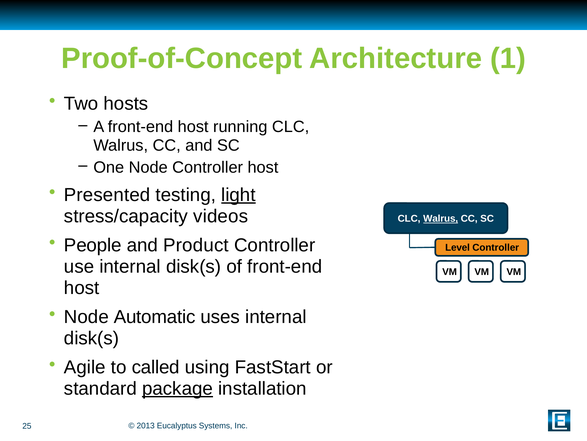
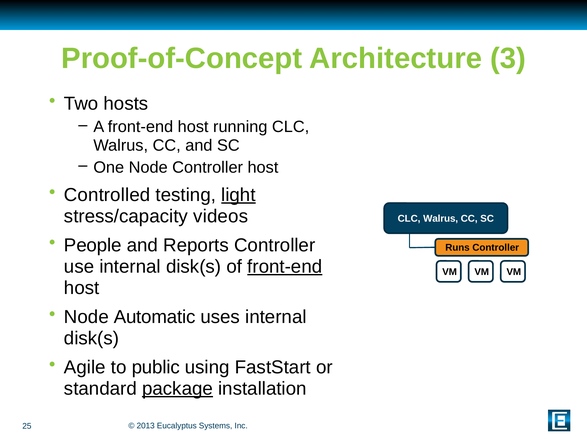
1: 1 -> 3 (508, 58)
Presented: Presented -> Controlled (107, 195)
Walrus underline: present -> none (441, 218)
Product: Product -> Reports (196, 245)
Level: Level -> Runs (457, 247)
front-end underline: none -> present (285, 266)
called: called -> public (156, 367)
